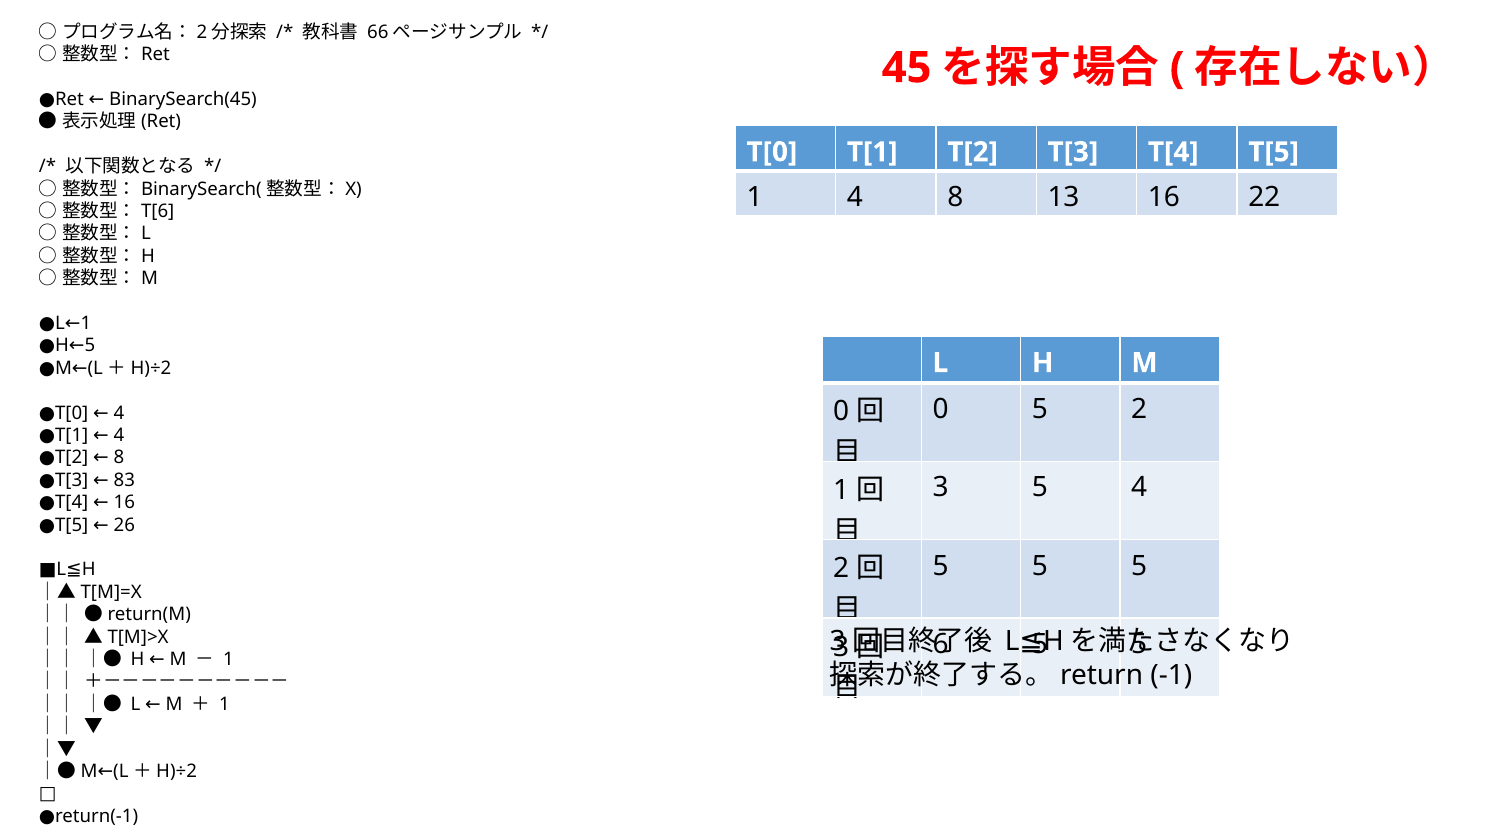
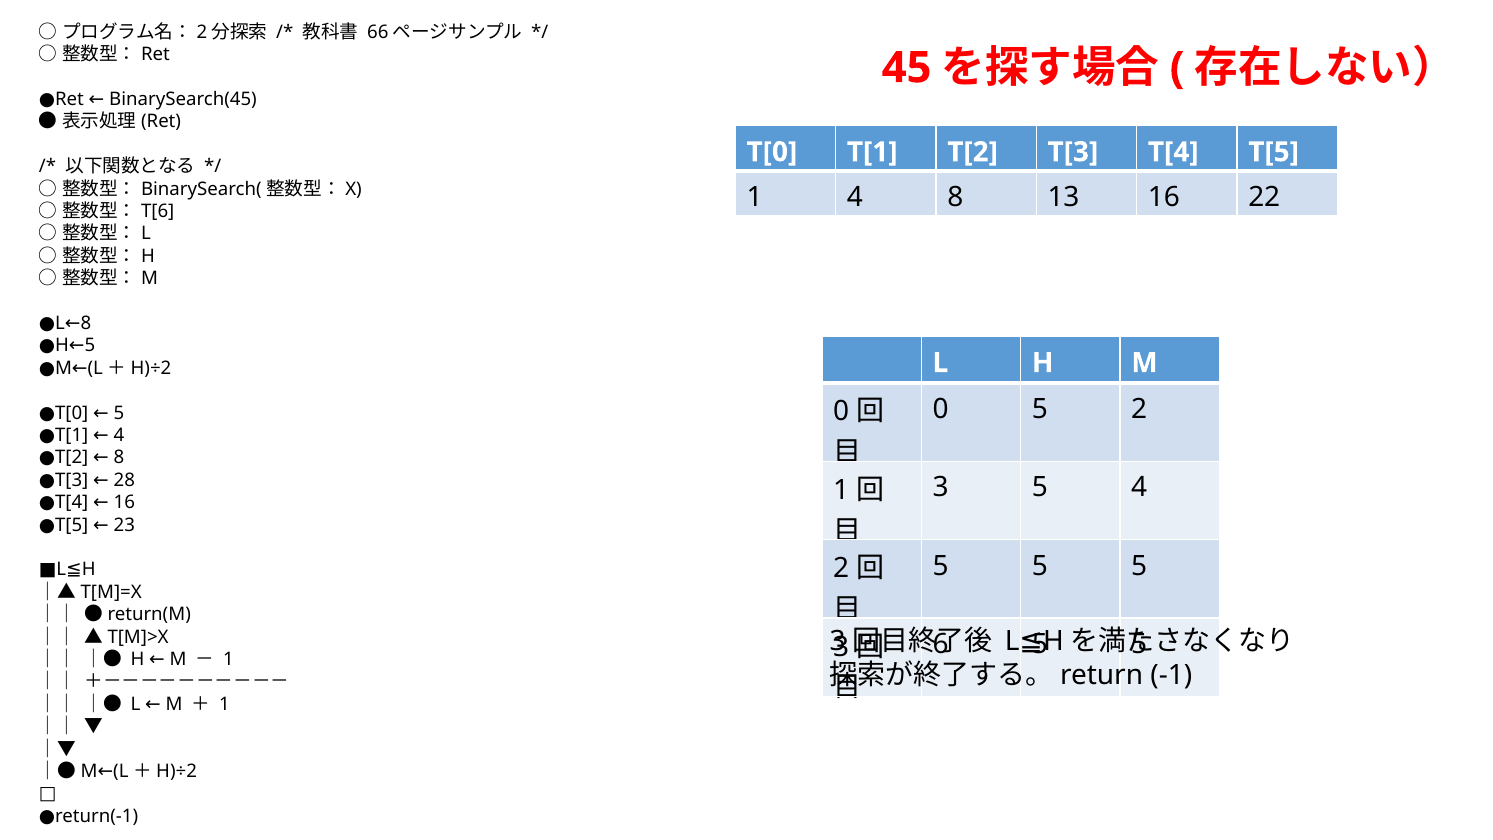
1: 1 -> 8 (86, 323)
●T[0 4: 4 -> 5 (119, 413)
83: 83 -> 28 (124, 480)
26: 26 -> 23 (124, 525)
